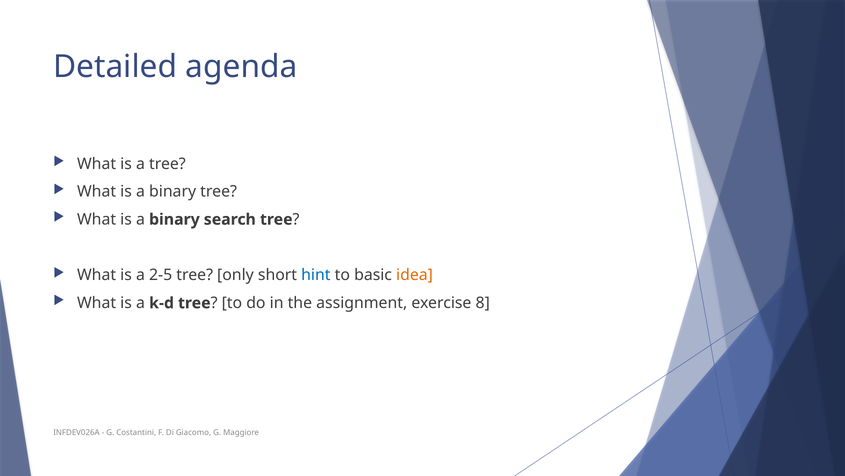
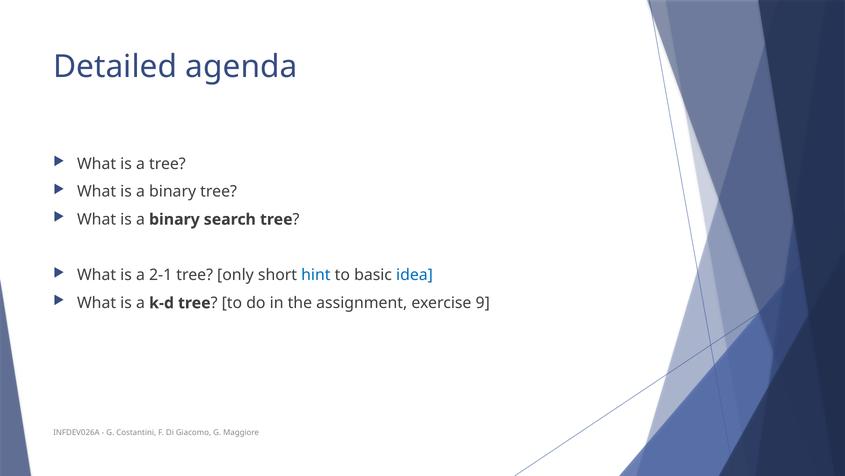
2-5: 2-5 -> 2-1 (161, 275)
idea colour: orange -> blue (415, 275)
8: 8 -> 9 (483, 303)
